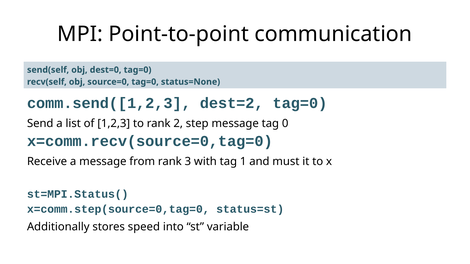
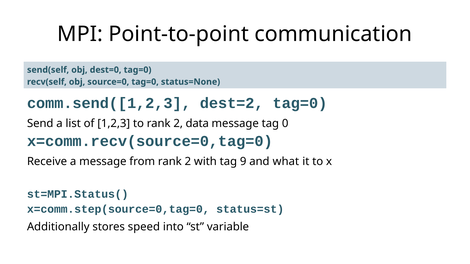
step: step -> data (197, 124)
from rank 3: 3 -> 2 (188, 162)
1: 1 -> 9 (243, 162)
must: must -> what (286, 162)
